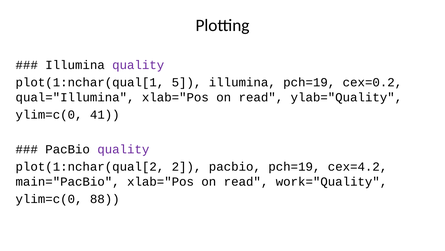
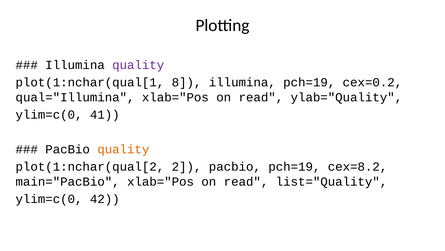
5: 5 -> 8 (187, 82)
quality colour: purple -> orange (123, 149)
cex=4.2: cex=4.2 -> cex=8.2 (358, 166)
work="Quality: work="Quality -> list="Quality (332, 181)
88: 88 -> 42 (105, 199)
